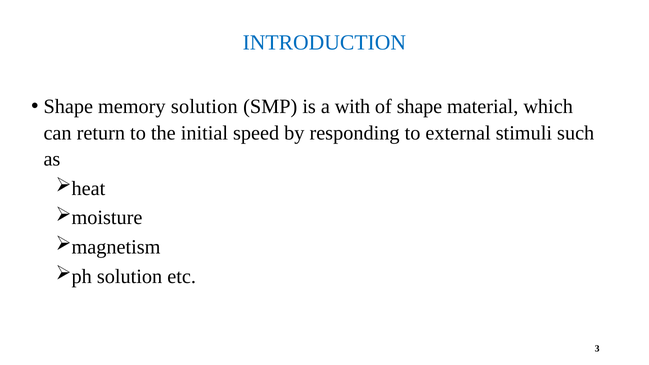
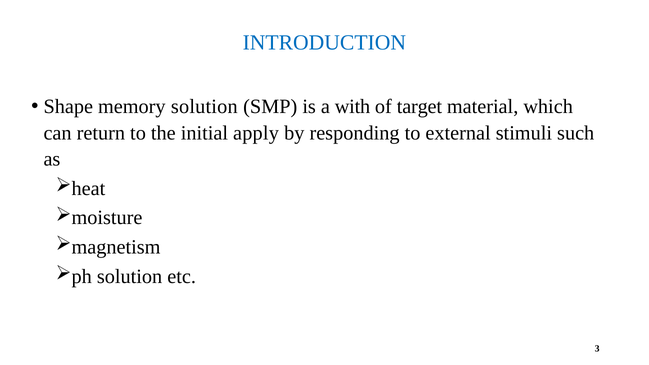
of shape: shape -> target (419, 107)
speed: speed -> apply (256, 133)
